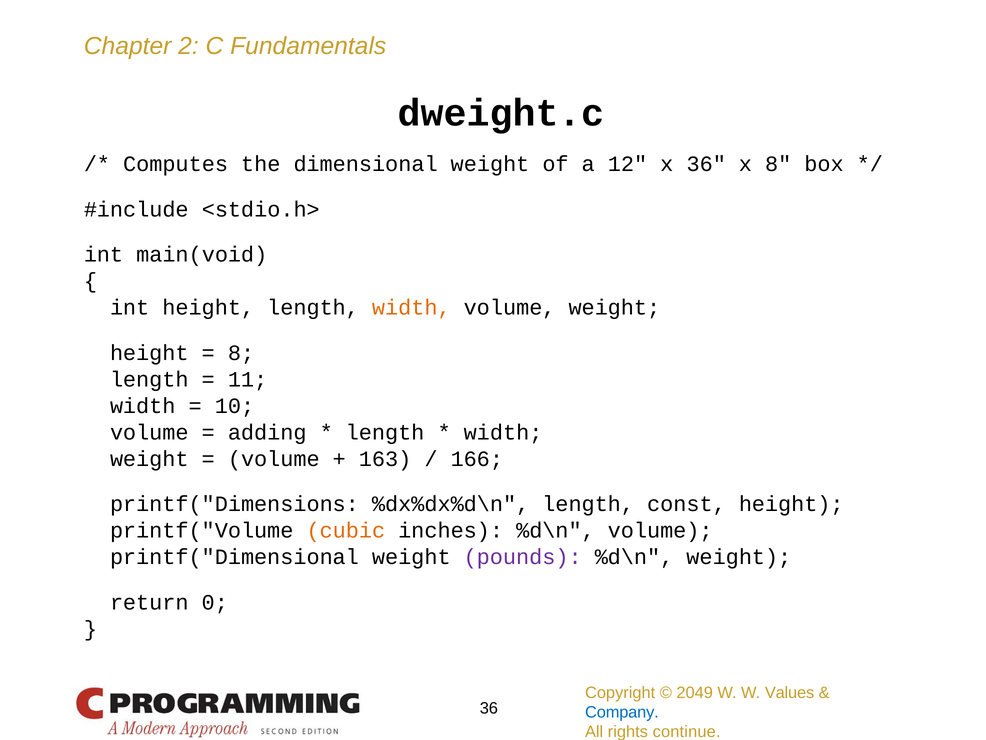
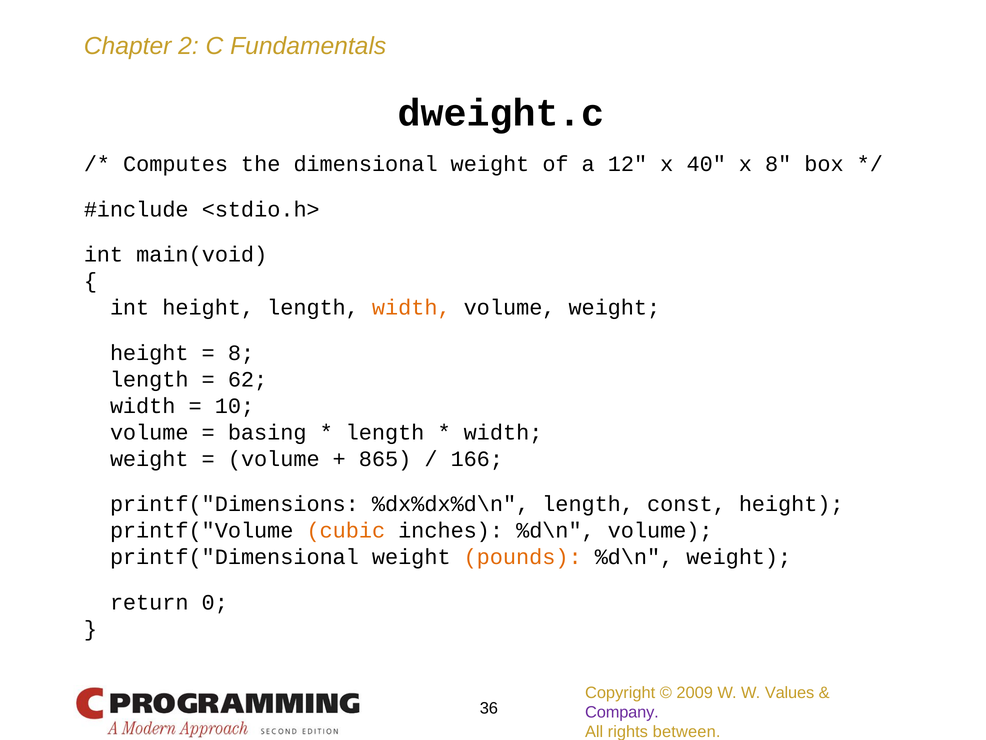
x 36: 36 -> 40 (706, 164)
11: 11 -> 62 (248, 379)
adding: adding -> basing (267, 432)
163: 163 -> 865 (385, 459)
pounds colour: purple -> orange (523, 557)
2049: 2049 -> 2009 (695, 692)
Company colour: blue -> purple (622, 712)
continue: continue -> between (687, 732)
